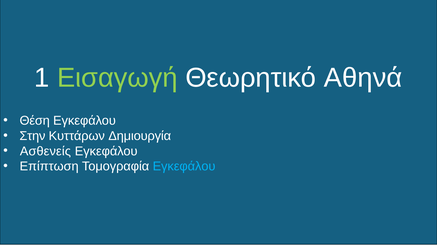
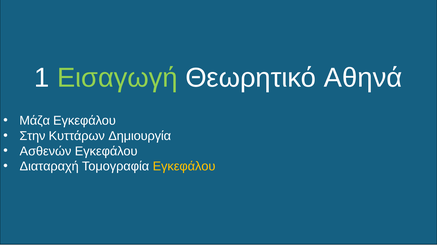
Θέση: Θέση -> Μάζα (35, 120)
Ασθενείς: Ασθενείς -> Ασθενών (45, 151)
Επίπτωση: Επίπτωση -> Διαταραχή (49, 166)
Εγκεφάλου colour: light blue -> yellow (184, 166)
